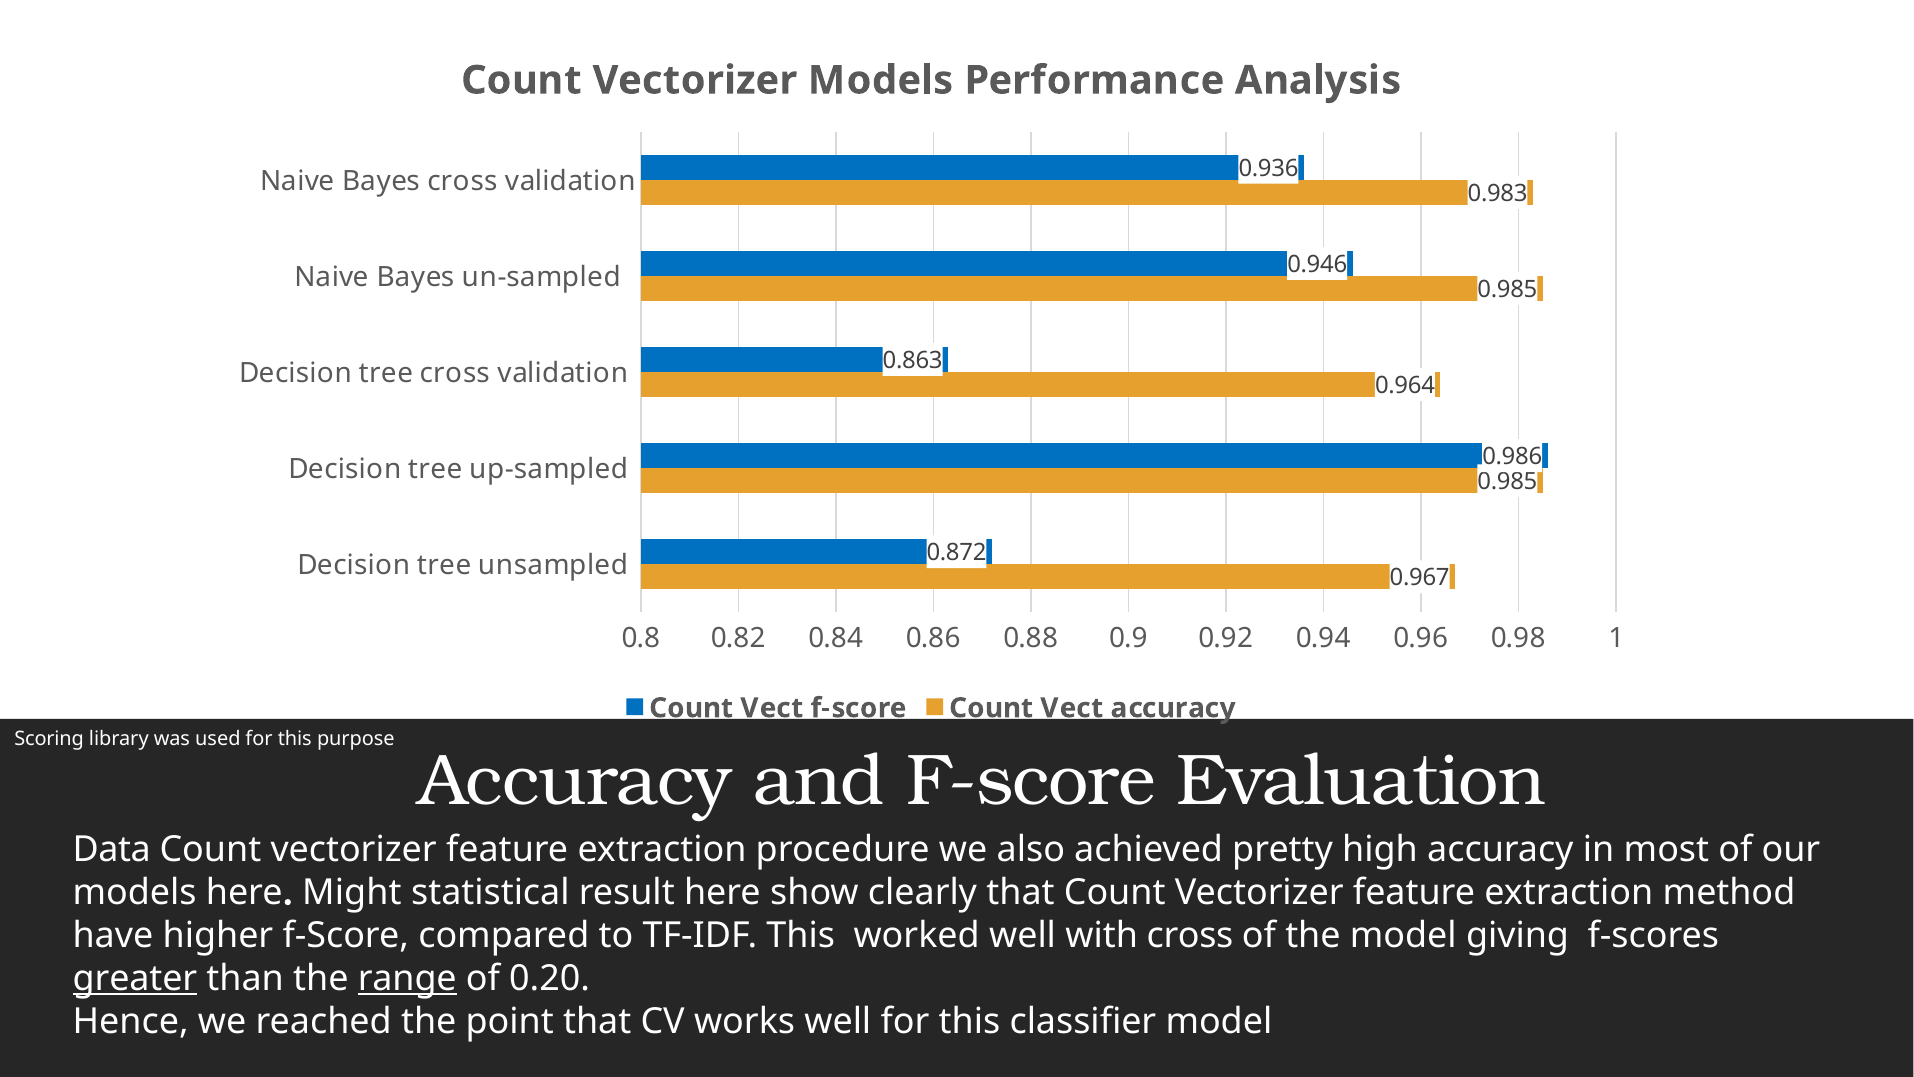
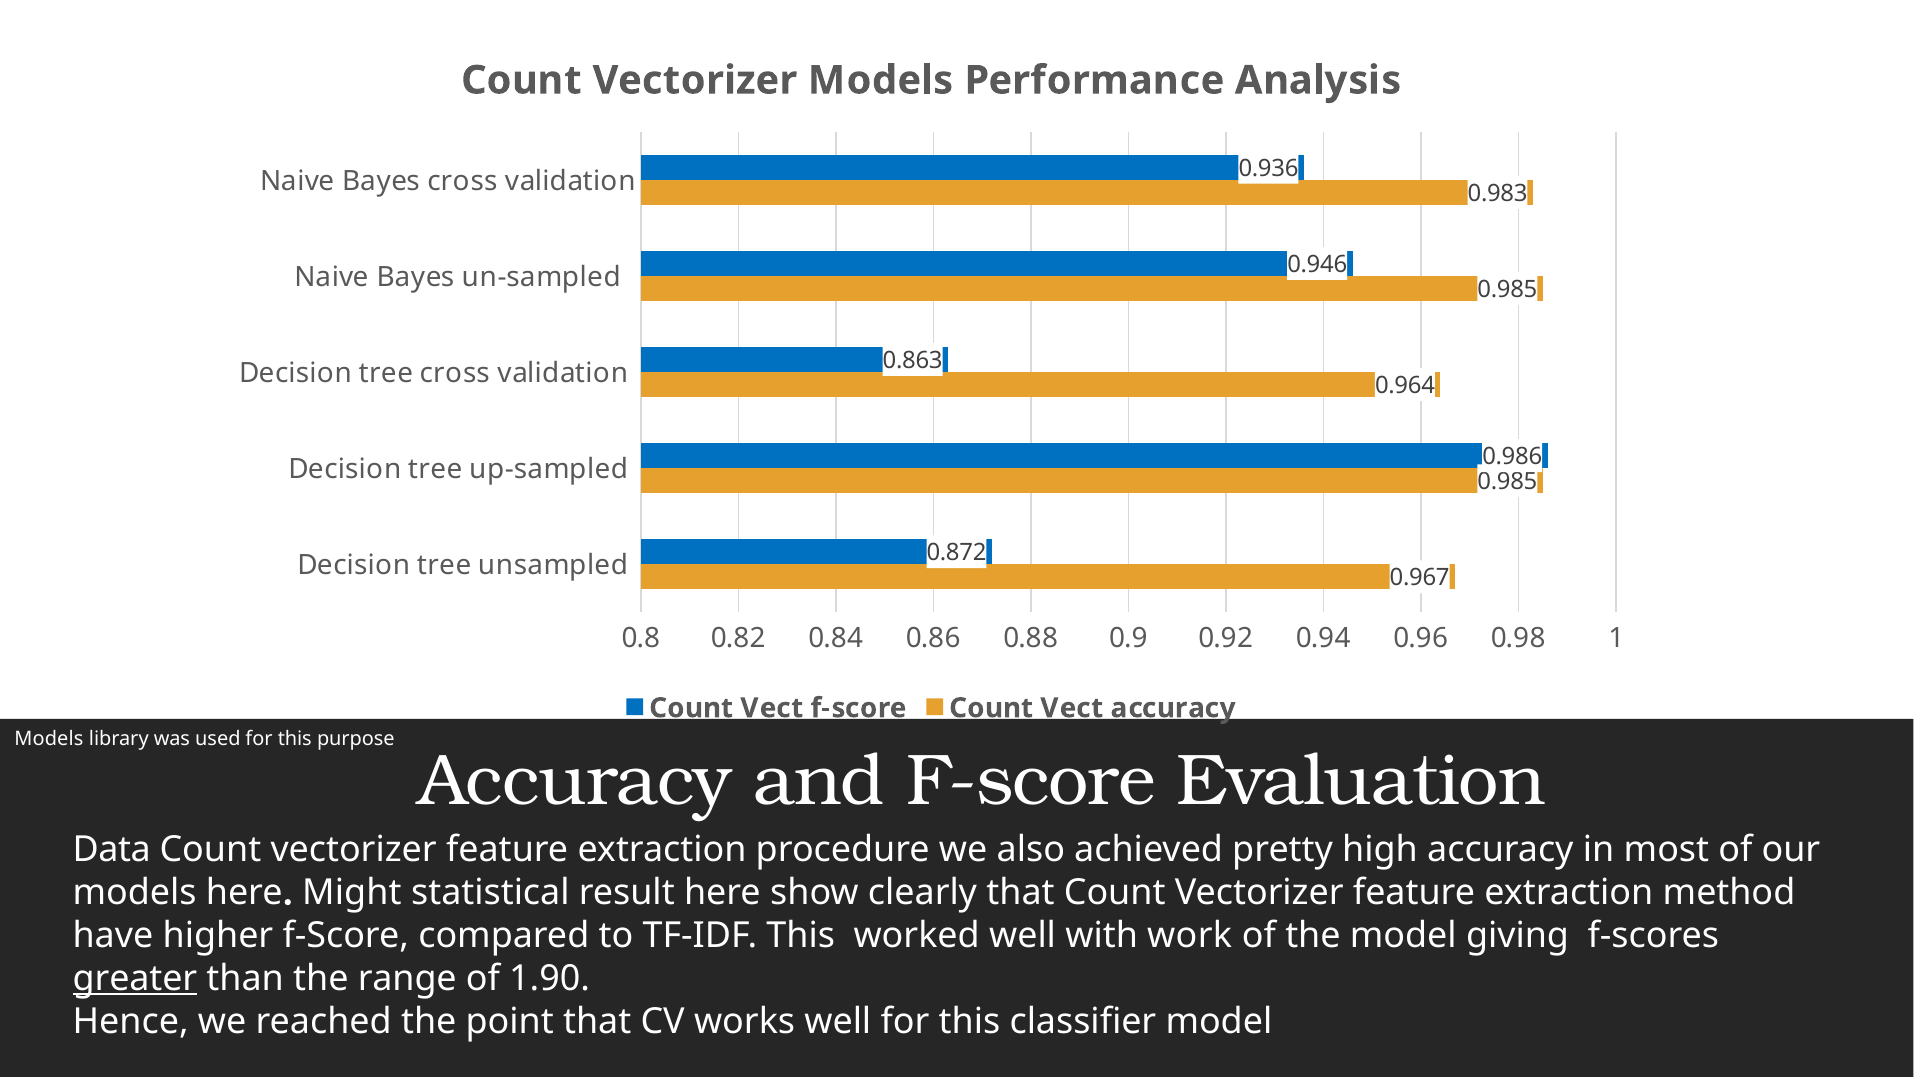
Scoring: Scoring -> Models (49, 738)
with cross: cross -> work (1190, 936)
range underline: present -> none (407, 979)
0.20: 0.20 -> 1.90 (550, 979)
